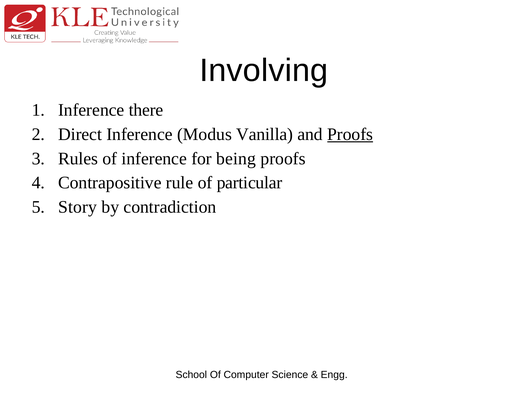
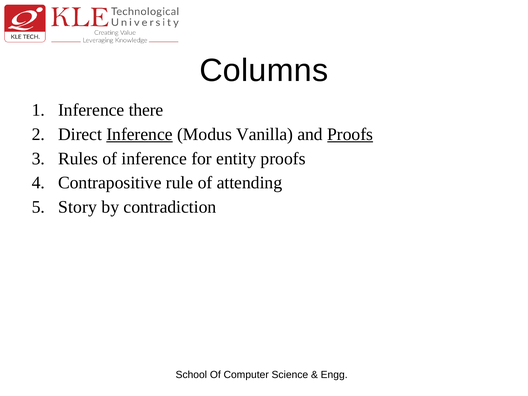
Involving: Involving -> Columns (264, 70)
Inference underline: none -> present (140, 134)
being: being -> entity (236, 159)
particular: particular -> attending (249, 183)
